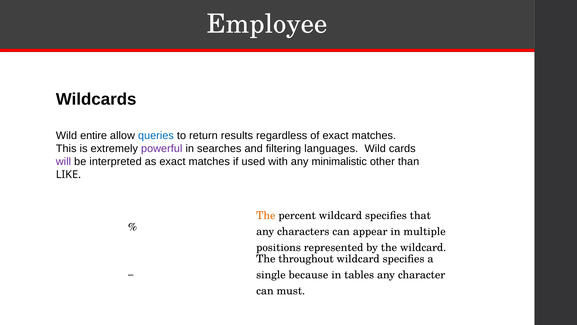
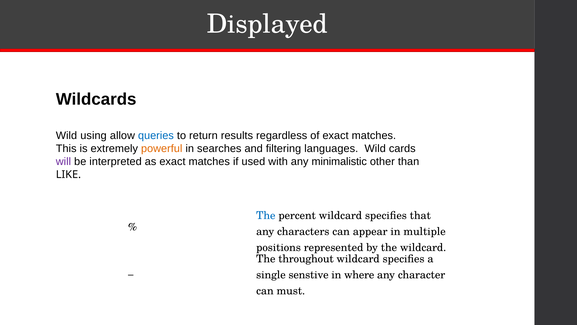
Employee: Employee -> Displayed (267, 24)
entire: entire -> using (94, 136)
powerful colour: purple -> orange (162, 149)
The colour: orange -> blue (266, 215)
because: because -> senstive (309, 275)
tables: tables -> where (359, 275)
